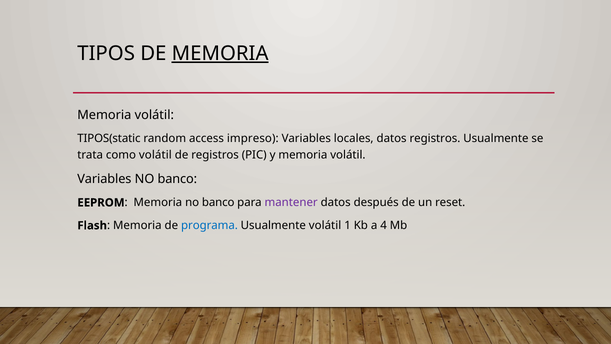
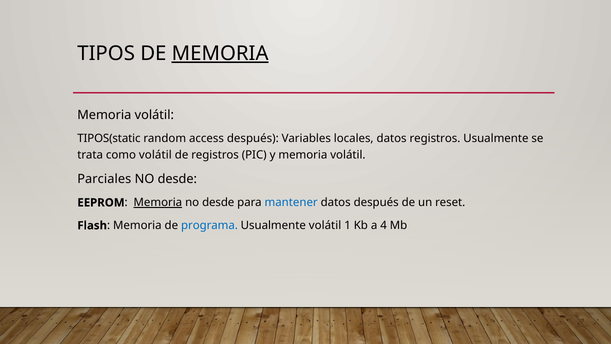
access impreso: impreso -> después (253, 138)
Variables: Variables -> Parciales (104, 179)
banco: banco -> desde (177, 179)
Memoria underline: none -> present (158, 202)
banco: banco -> desde (218, 202)
mantener colour: purple -> blue (291, 202)
